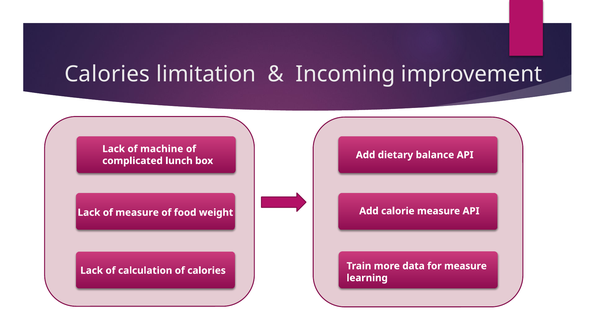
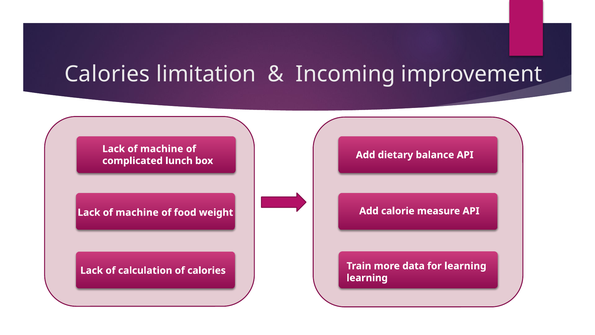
measure: measure -> machine (137, 212)
for measure: measure -> learning (465, 266)
